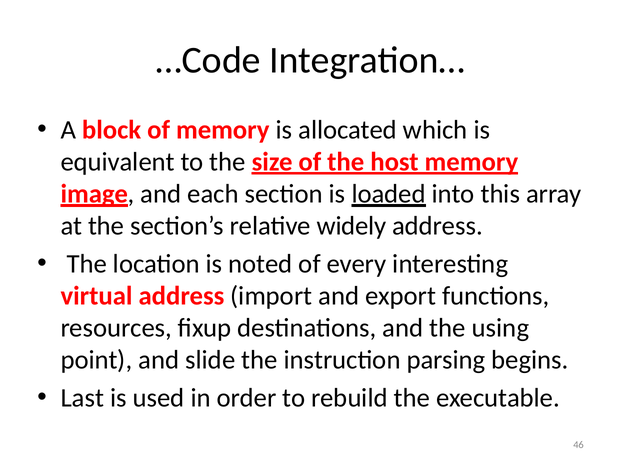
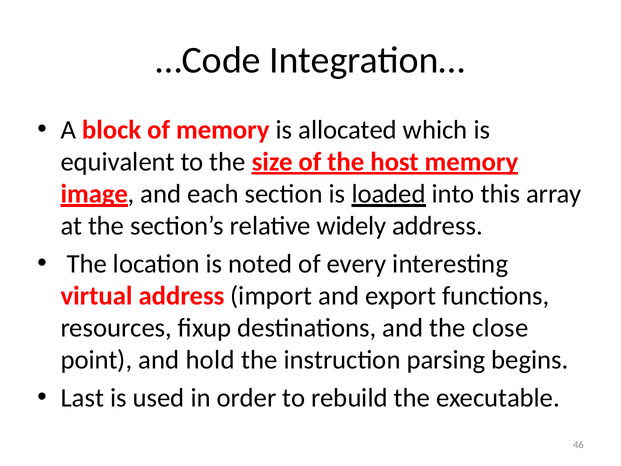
using: using -> close (500, 328)
slide: slide -> hold (210, 360)
